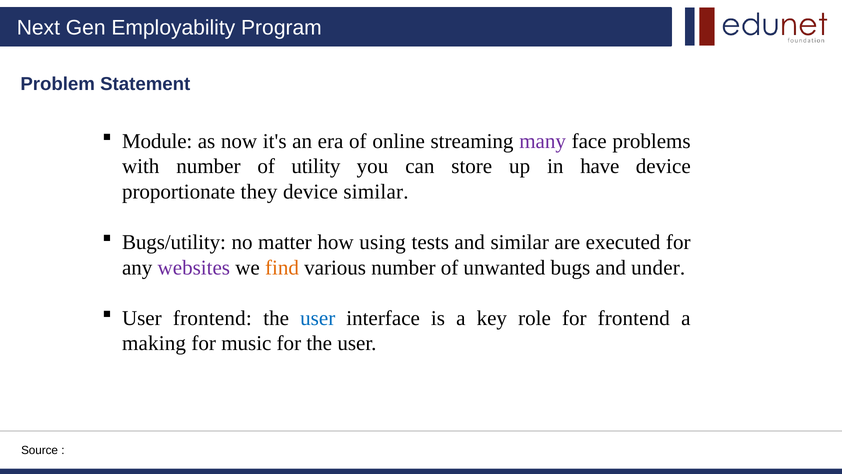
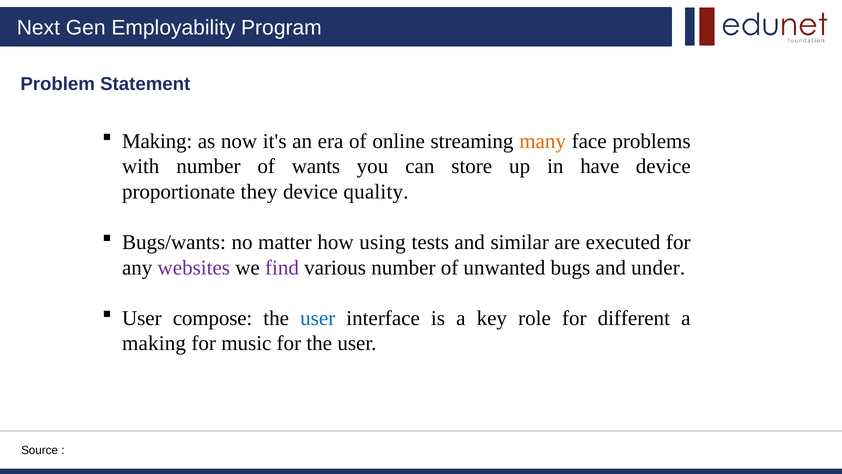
Module: Module -> Making (157, 141)
many colour: purple -> orange (543, 141)
utility: utility -> wants (316, 166)
device similar: similar -> quality (376, 192)
Bugs/utility: Bugs/utility -> Bugs/wants (174, 242)
find colour: orange -> purple (282, 267)
User frontend: frontend -> compose (213, 318)
for frontend: frontend -> different (634, 318)
